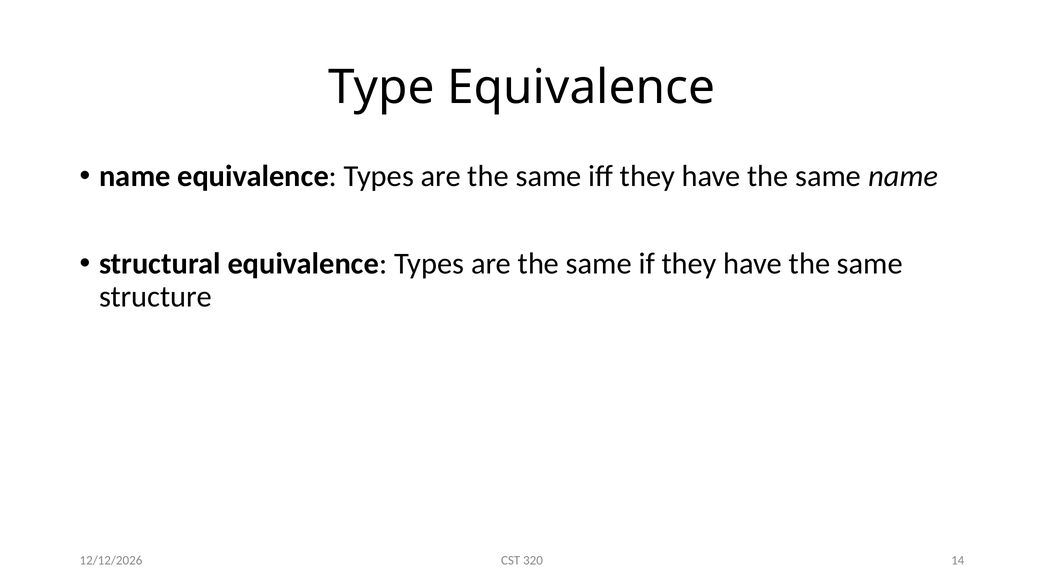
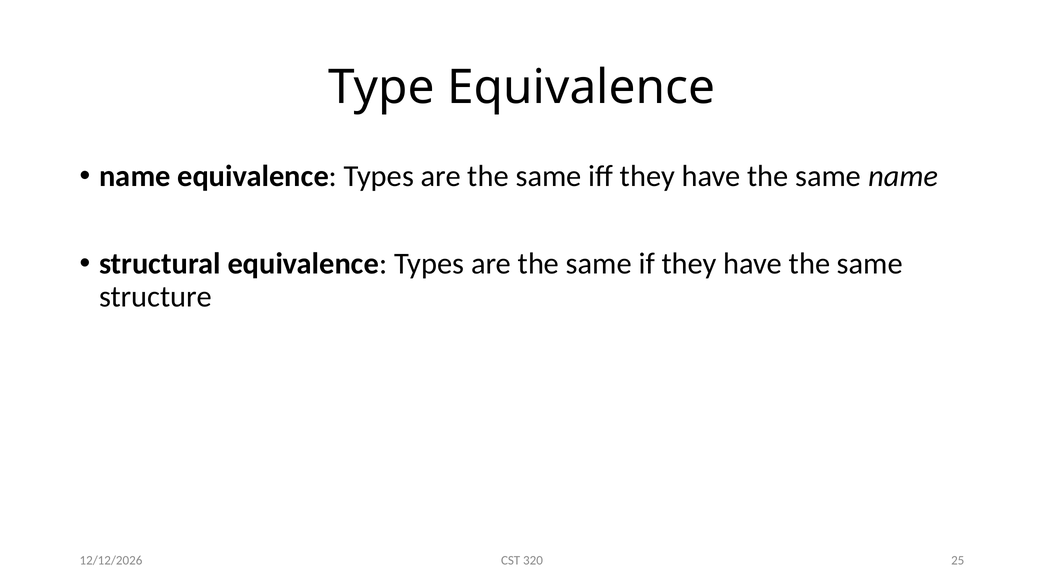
14: 14 -> 25 (958, 561)
